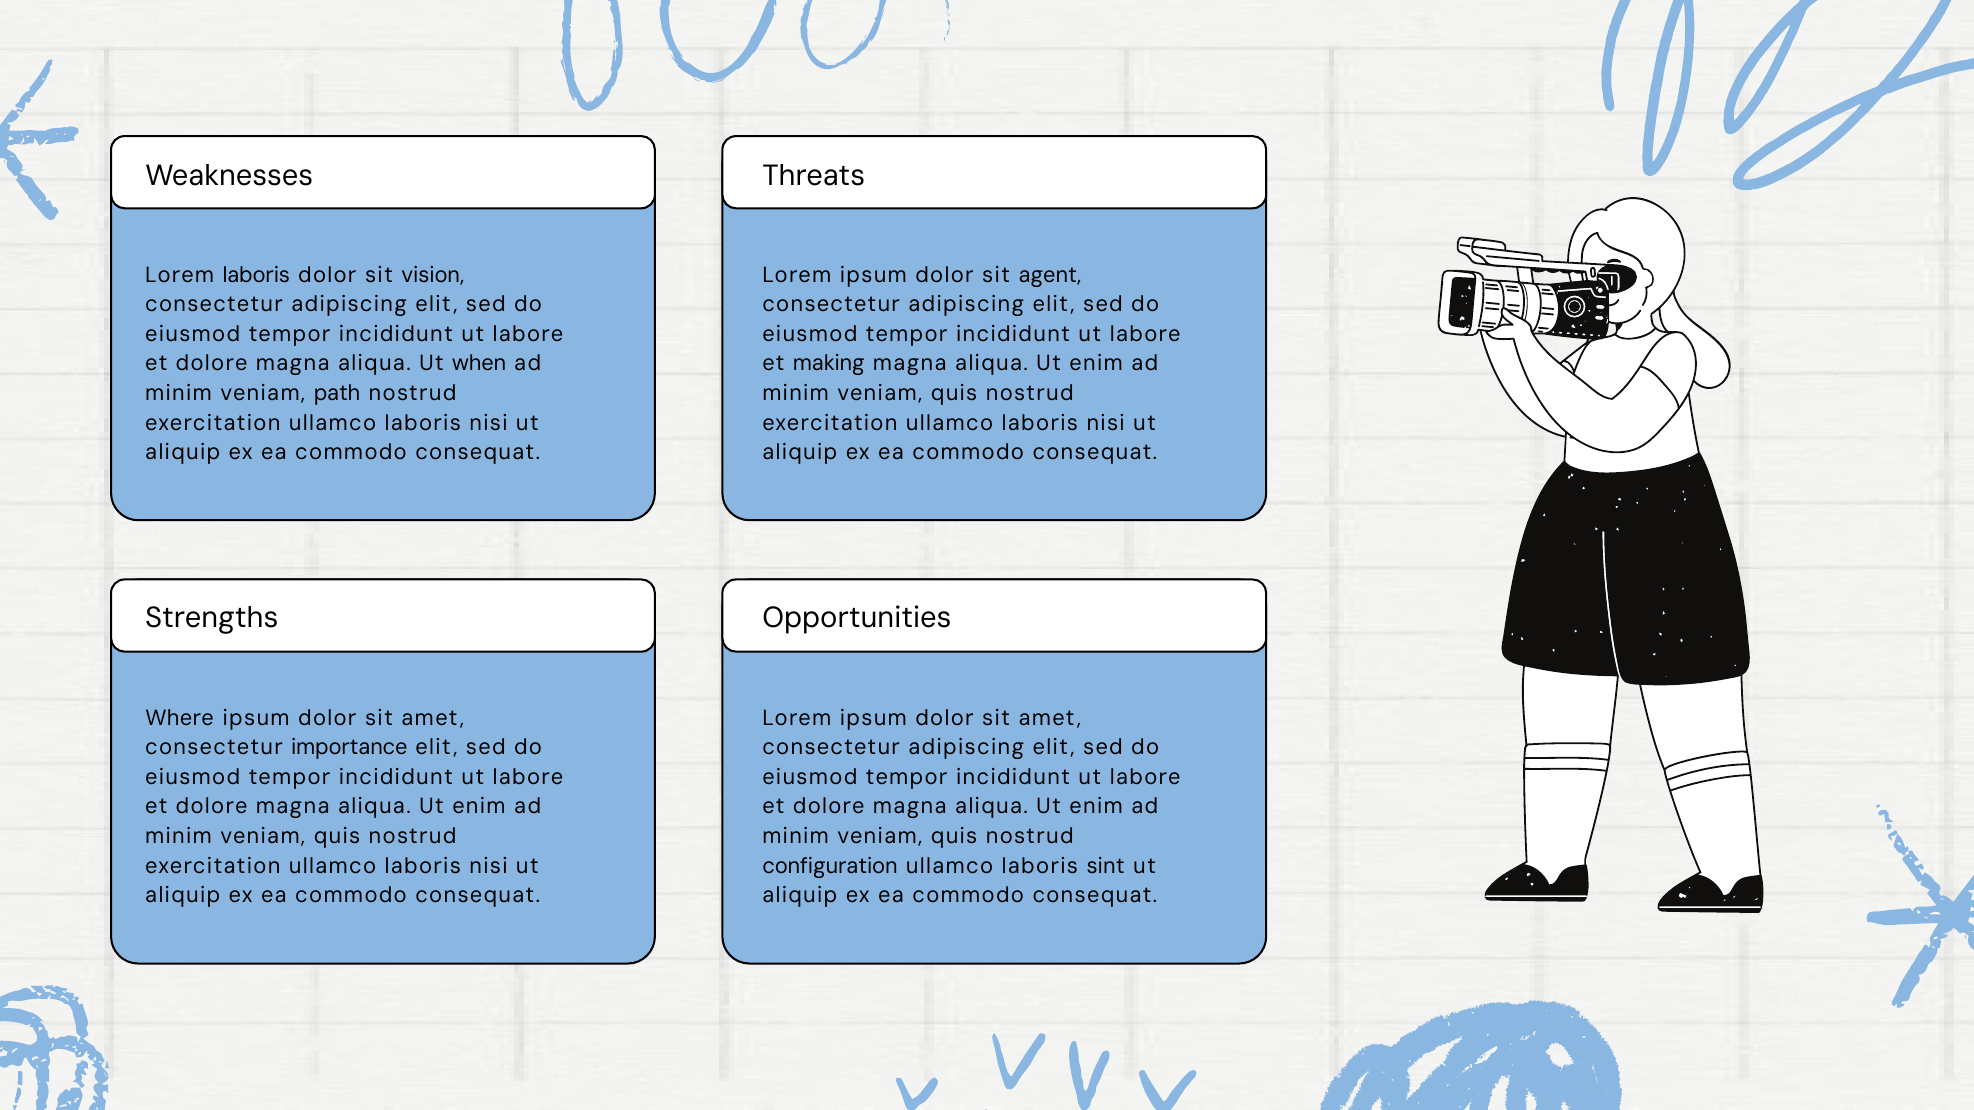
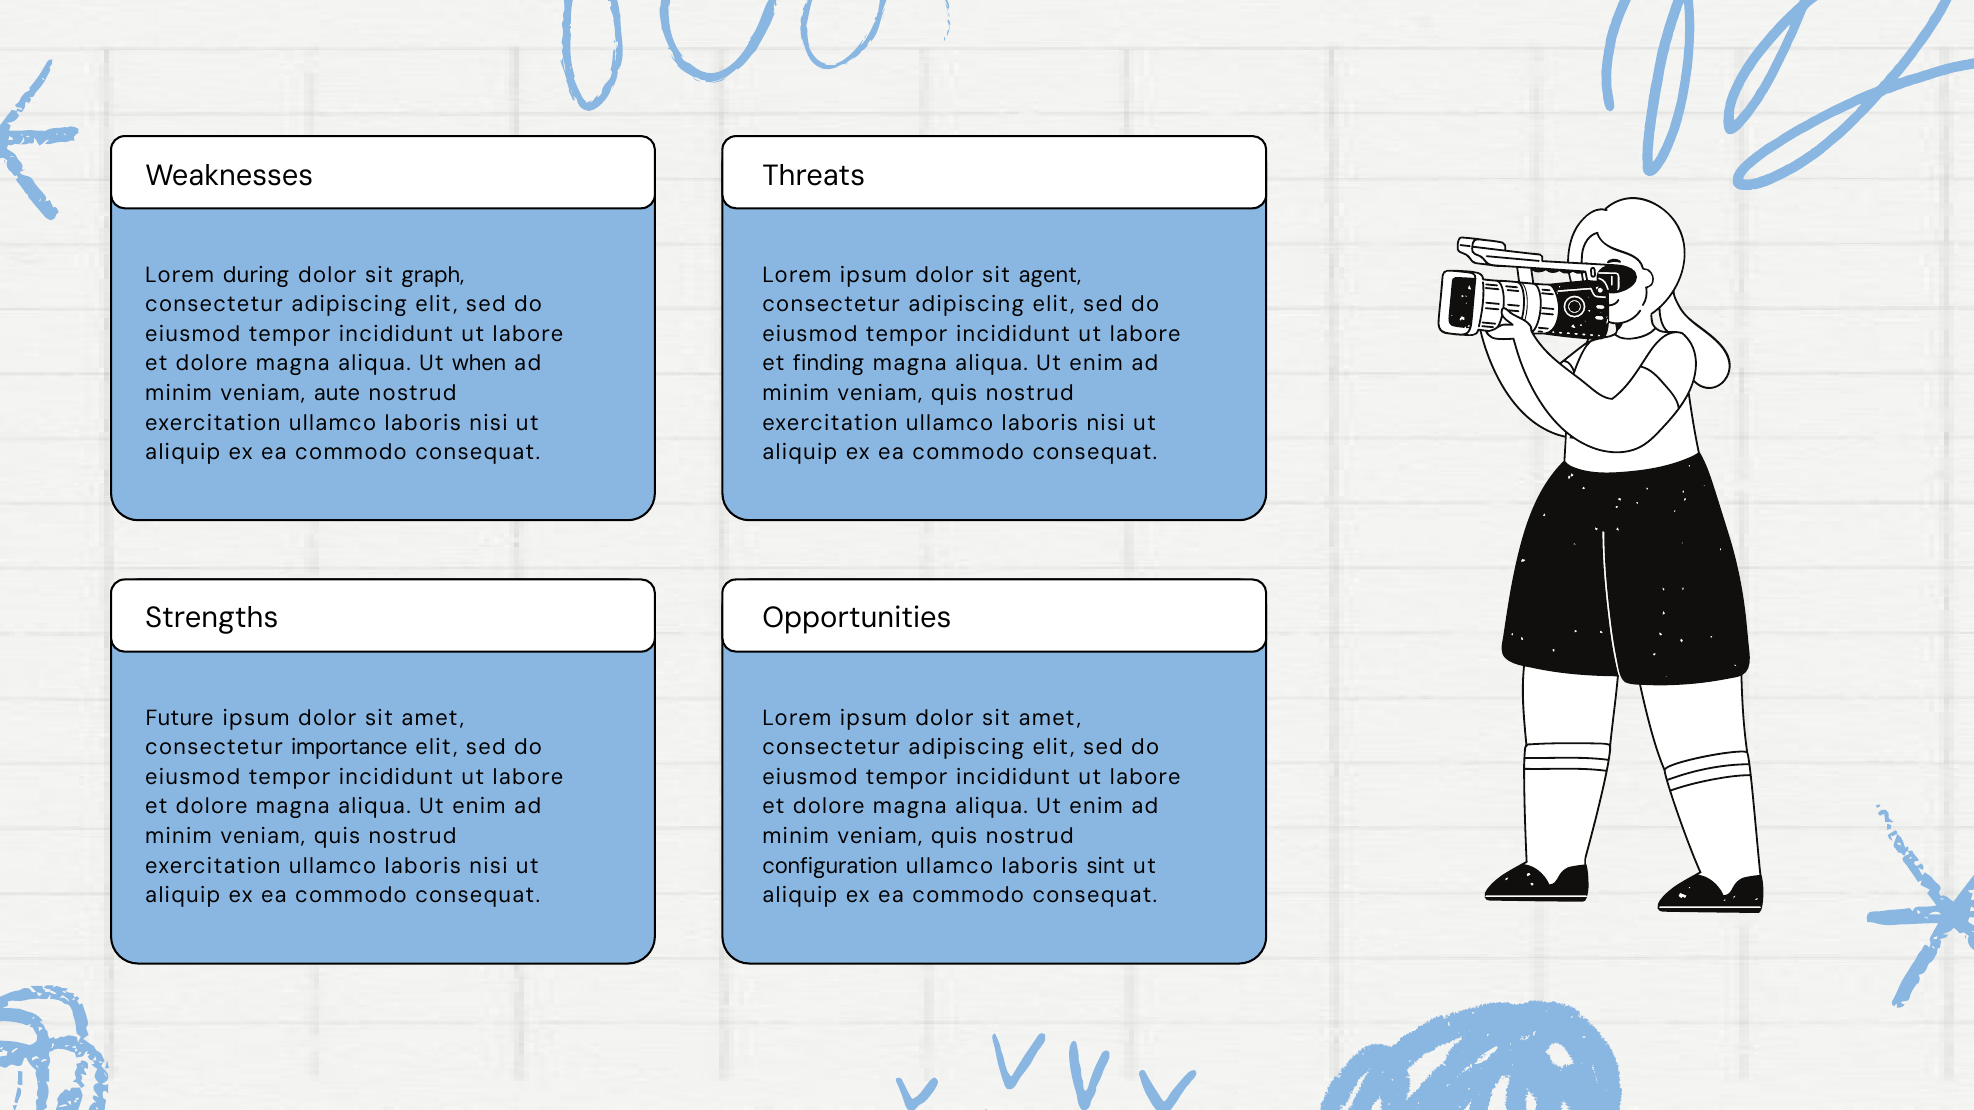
Lorem laboris: laboris -> during (256, 275)
vision: vision -> graph (433, 275)
making: making -> finding (829, 364)
path: path -> aute (337, 393)
Where: Where -> Future (180, 718)
